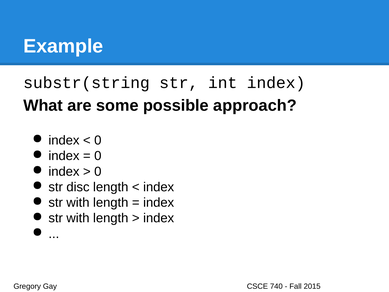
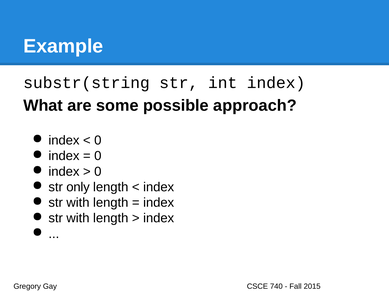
disc: disc -> only (78, 187)
